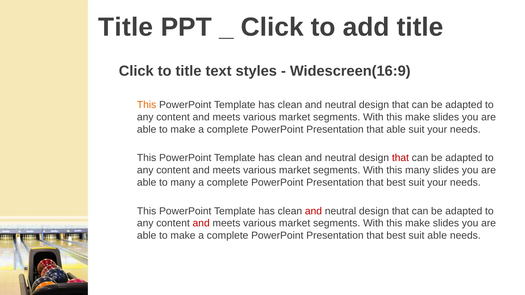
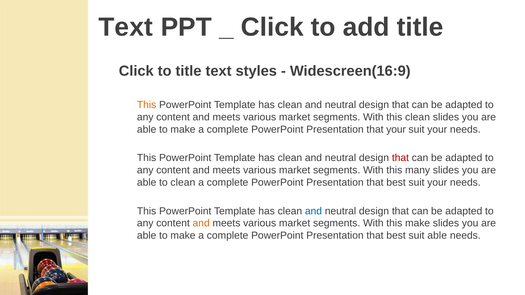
Title: Title -> Text (126, 27)
make: make -> clean (418, 117)
that able: able -> your (396, 129)
to many: many -> clean (183, 183)
and colour: red -> blue (313, 211)
and colour: red -> orange (201, 223)
